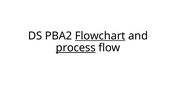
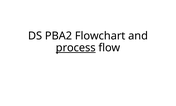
Flowchart underline: present -> none (100, 36)
